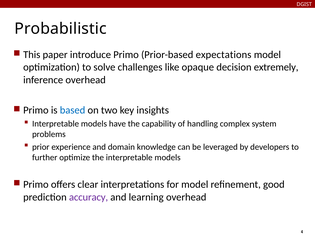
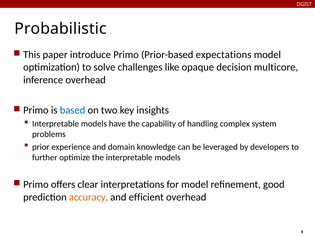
extremely: extremely -> multicore (276, 67)
accuracy colour: purple -> orange (89, 197)
learning: learning -> efficient (146, 197)
